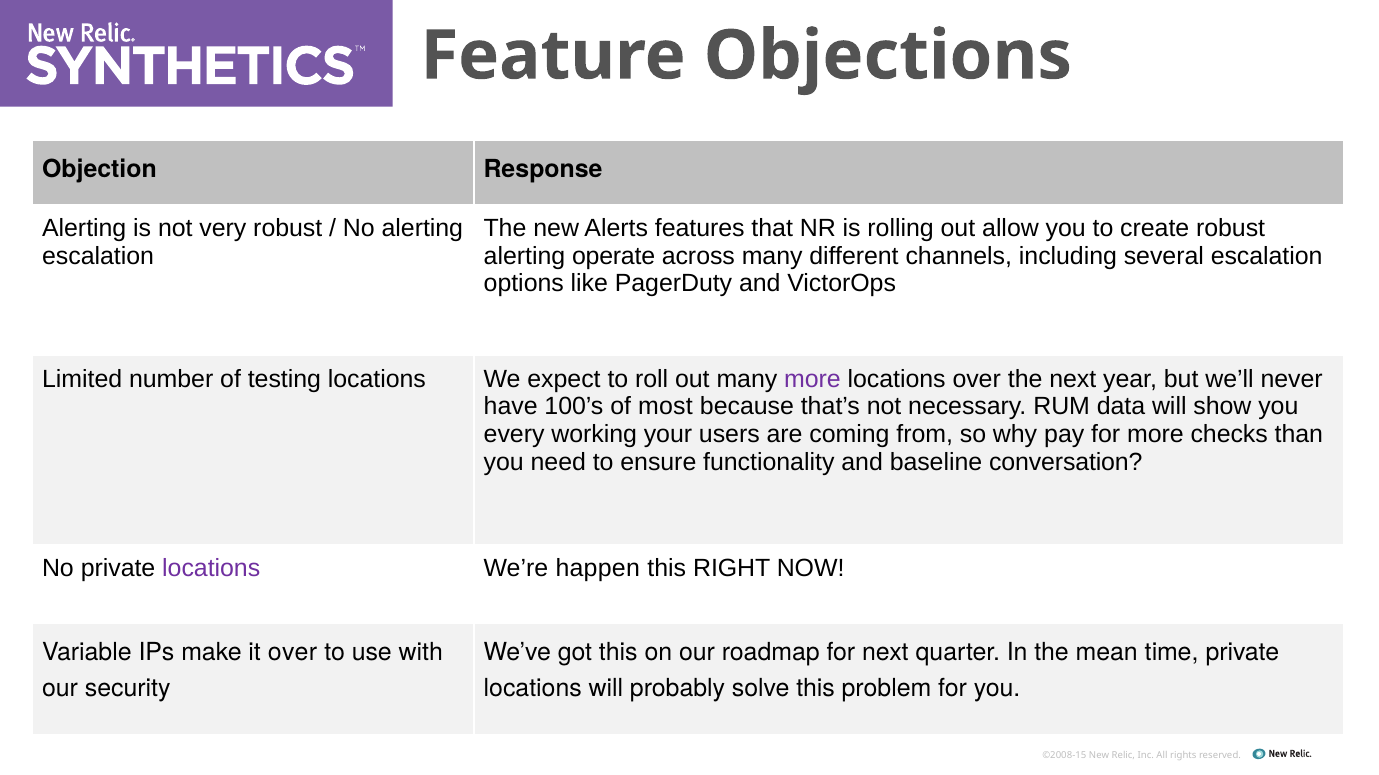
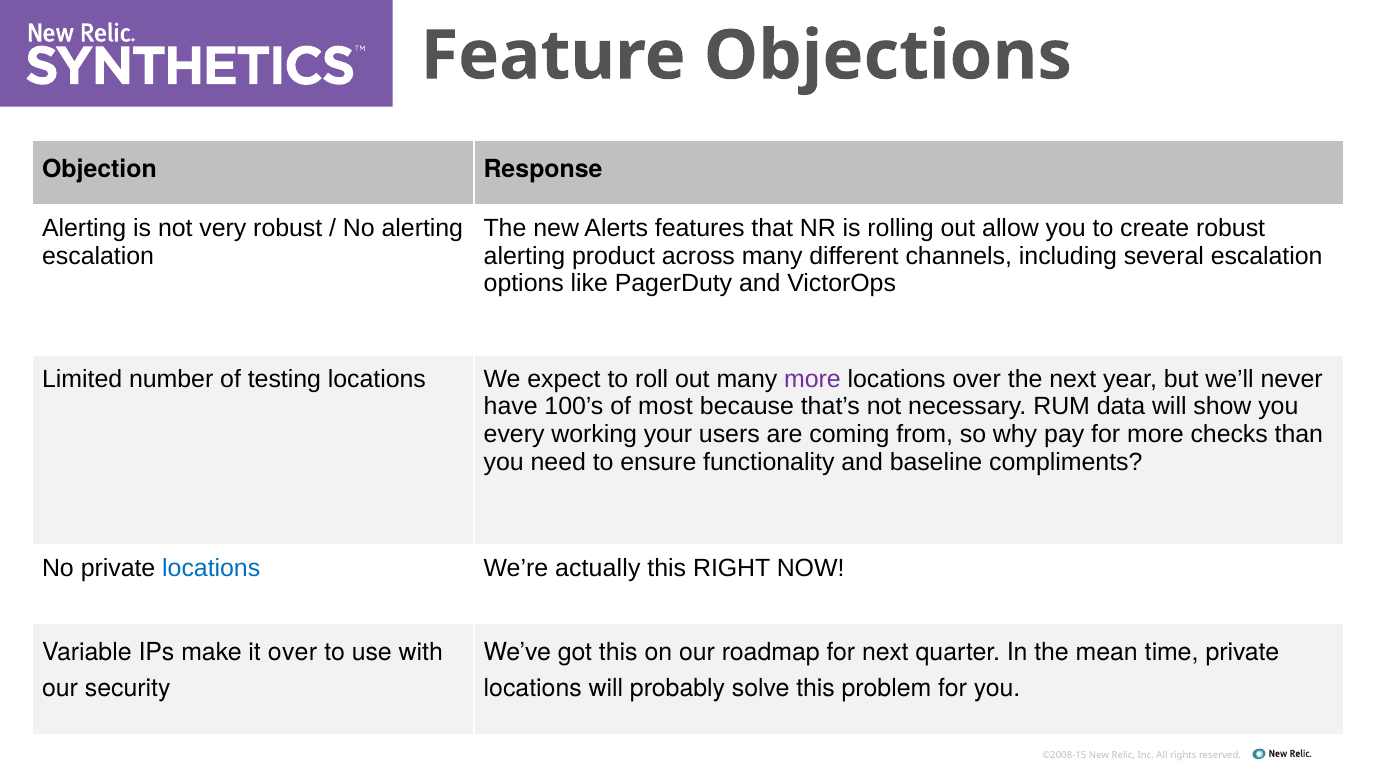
operate: operate -> product (613, 256)
conversation: conversation -> compliments (1066, 463)
locations colour: purple -> blue (211, 569)
happen: happen -> actually (598, 569)
